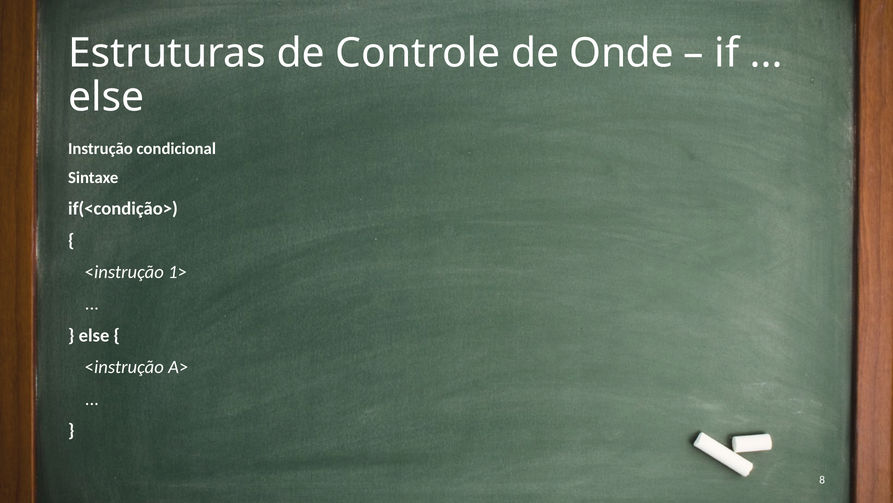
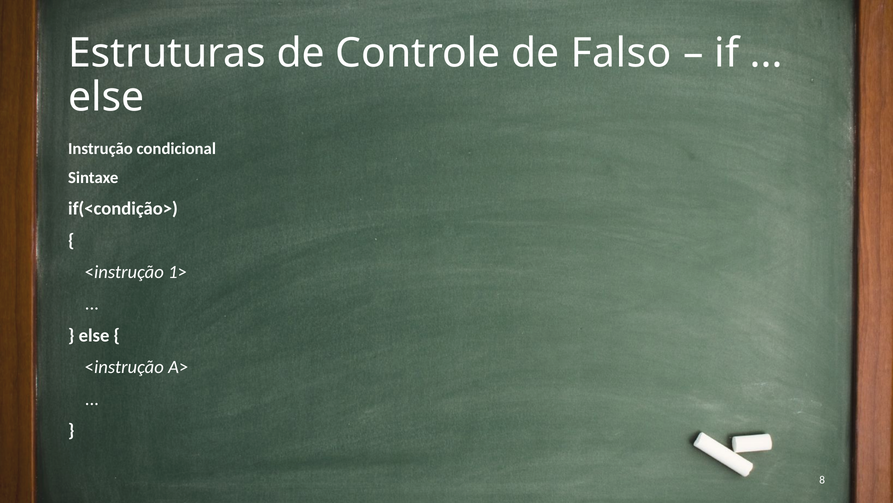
Onde: Onde -> Falso (621, 53)
